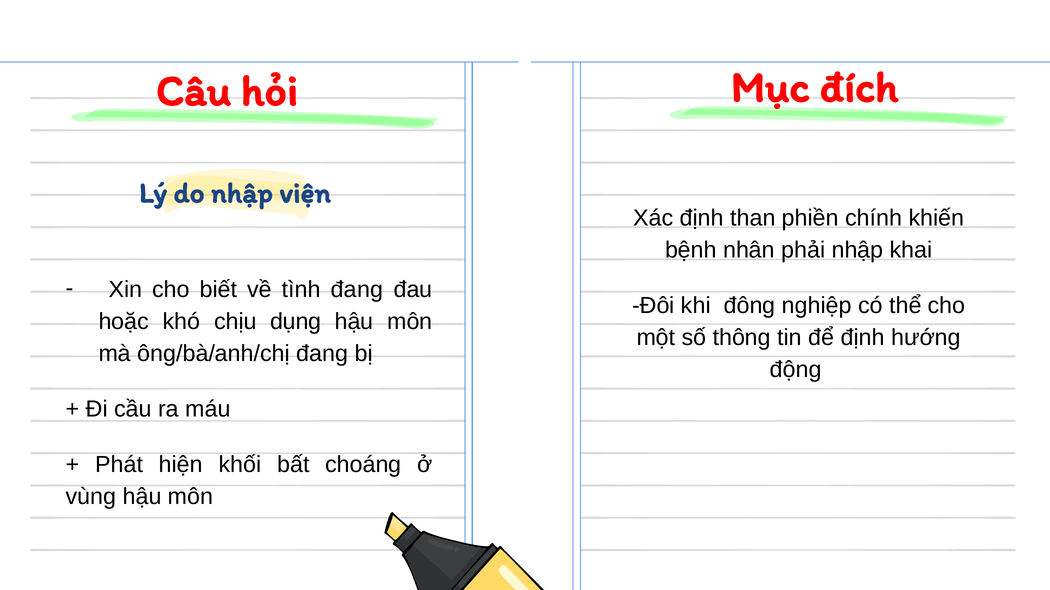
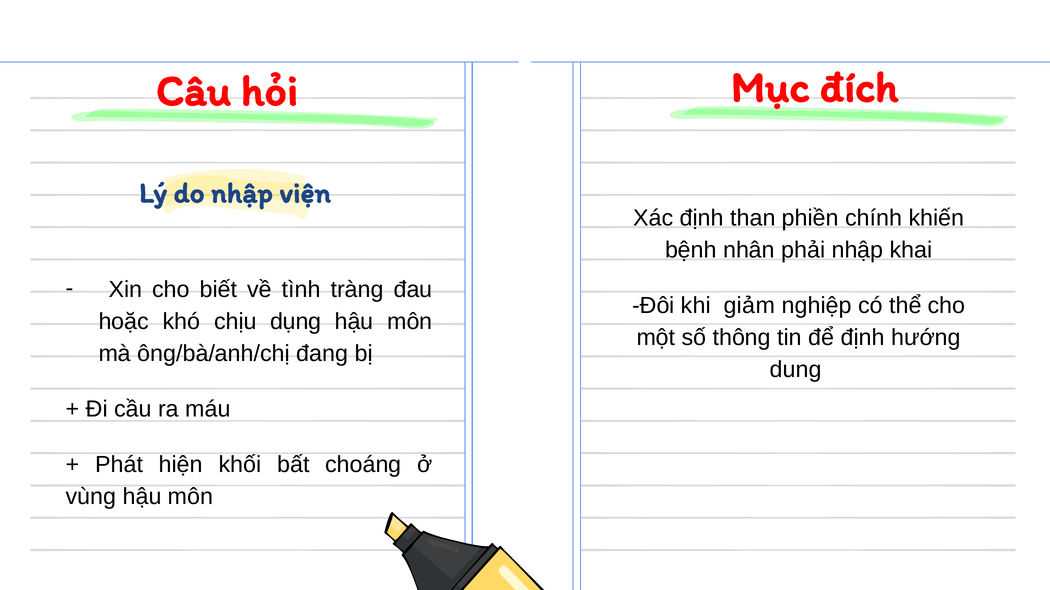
tình đang: đang -> tràng (357, 290)
đông: đông -> giảm (749, 306)
động: động -> dung (796, 370)
